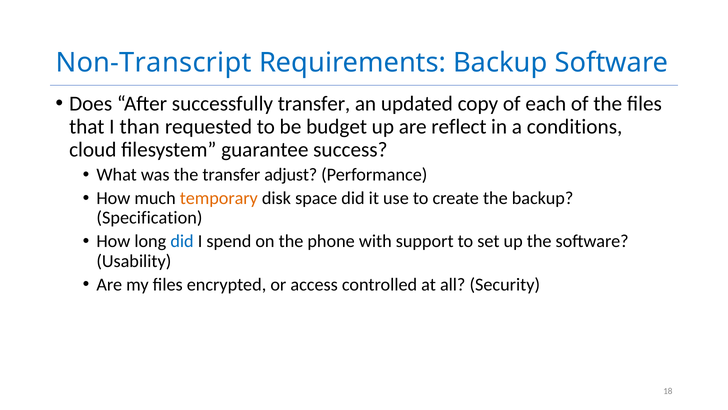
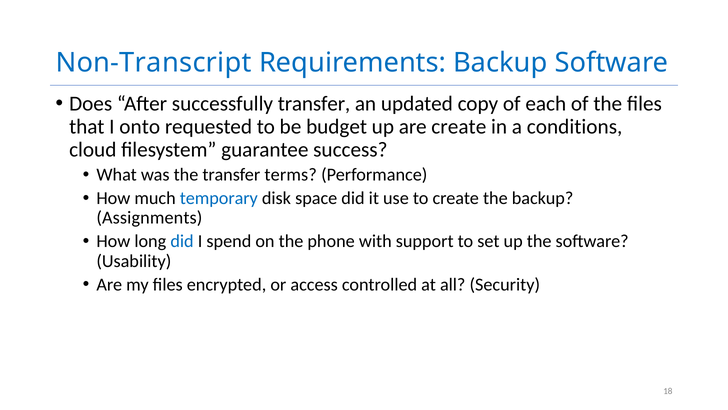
than: than -> onto (140, 127)
are reflect: reflect -> create (459, 127)
adjust: adjust -> terms (291, 175)
temporary colour: orange -> blue (219, 198)
Specification: Specification -> Assignments (149, 218)
